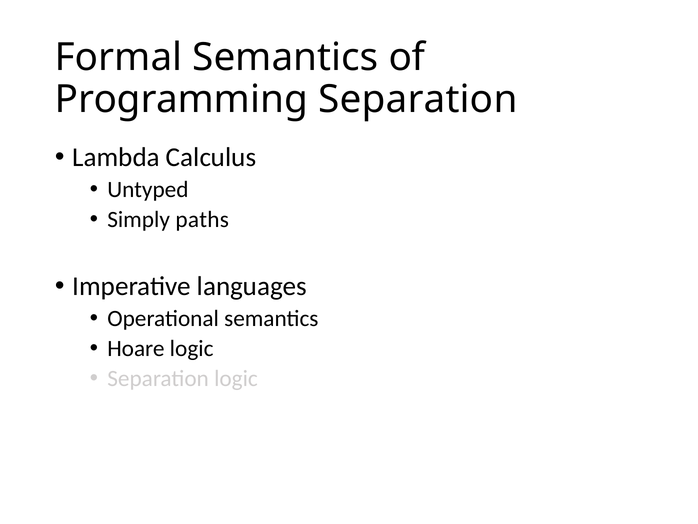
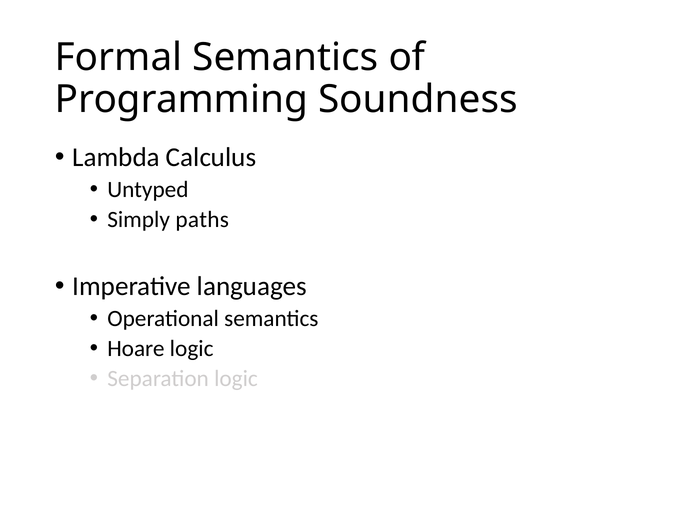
Programming Separation: Separation -> Soundness (418, 99)
